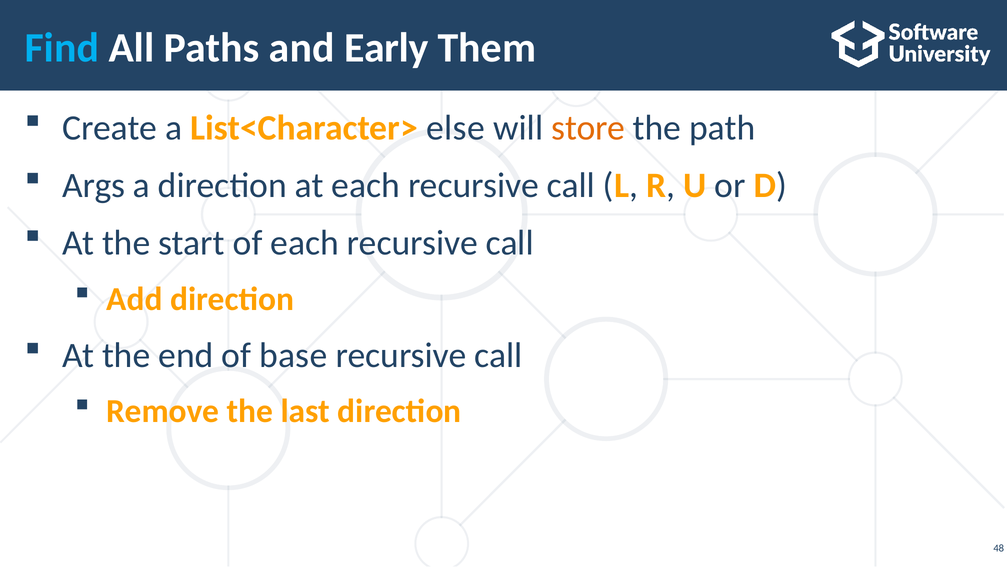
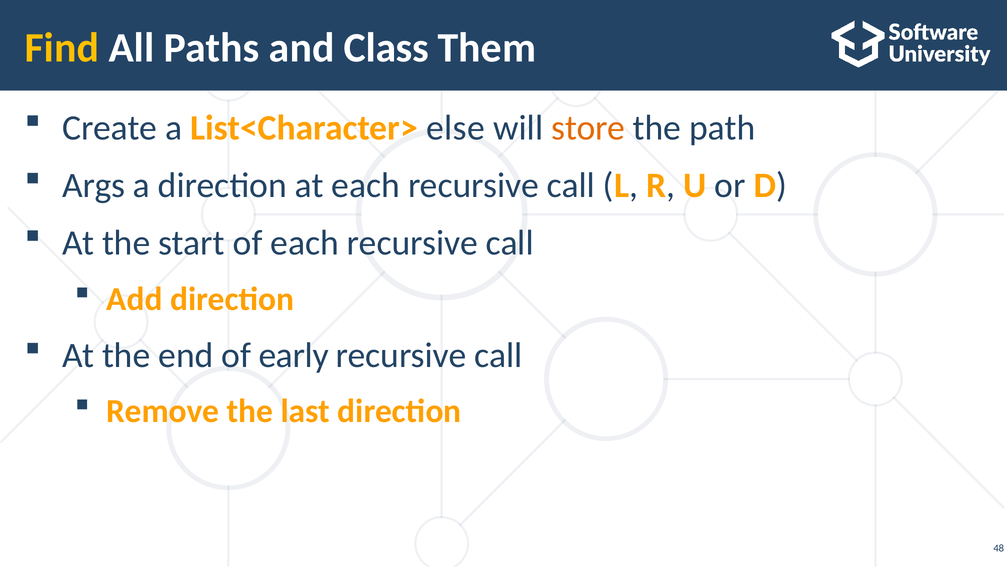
Find colour: light blue -> yellow (62, 48)
Early: Early -> Class (386, 48)
base: base -> early (294, 355)
